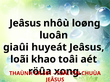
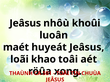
loøng: loøng -> khoûi (86, 23)
giaûi: giaûi -> maét (16, 48)
